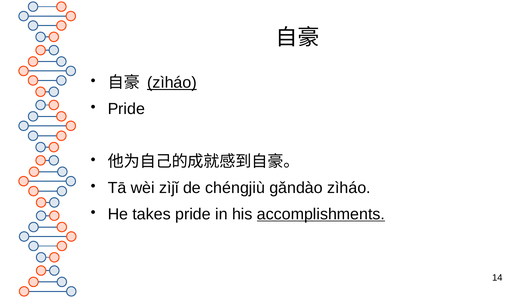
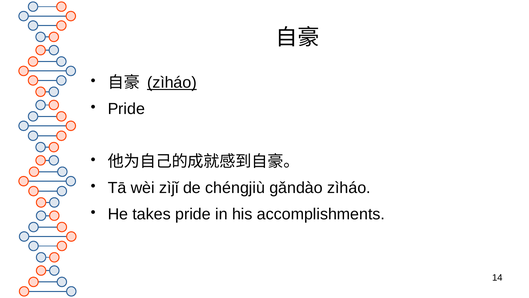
accomplishments underline: present -> none (321, 214)
